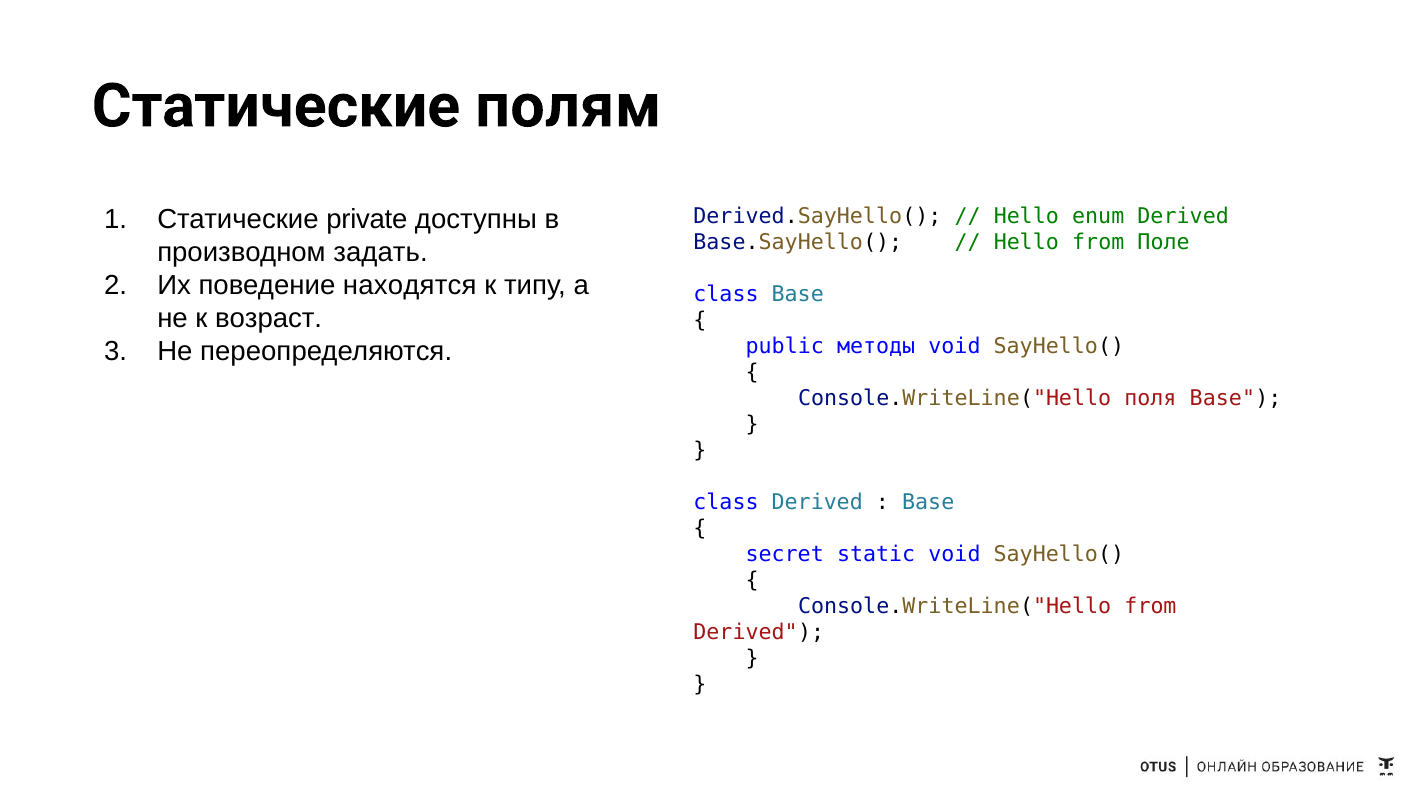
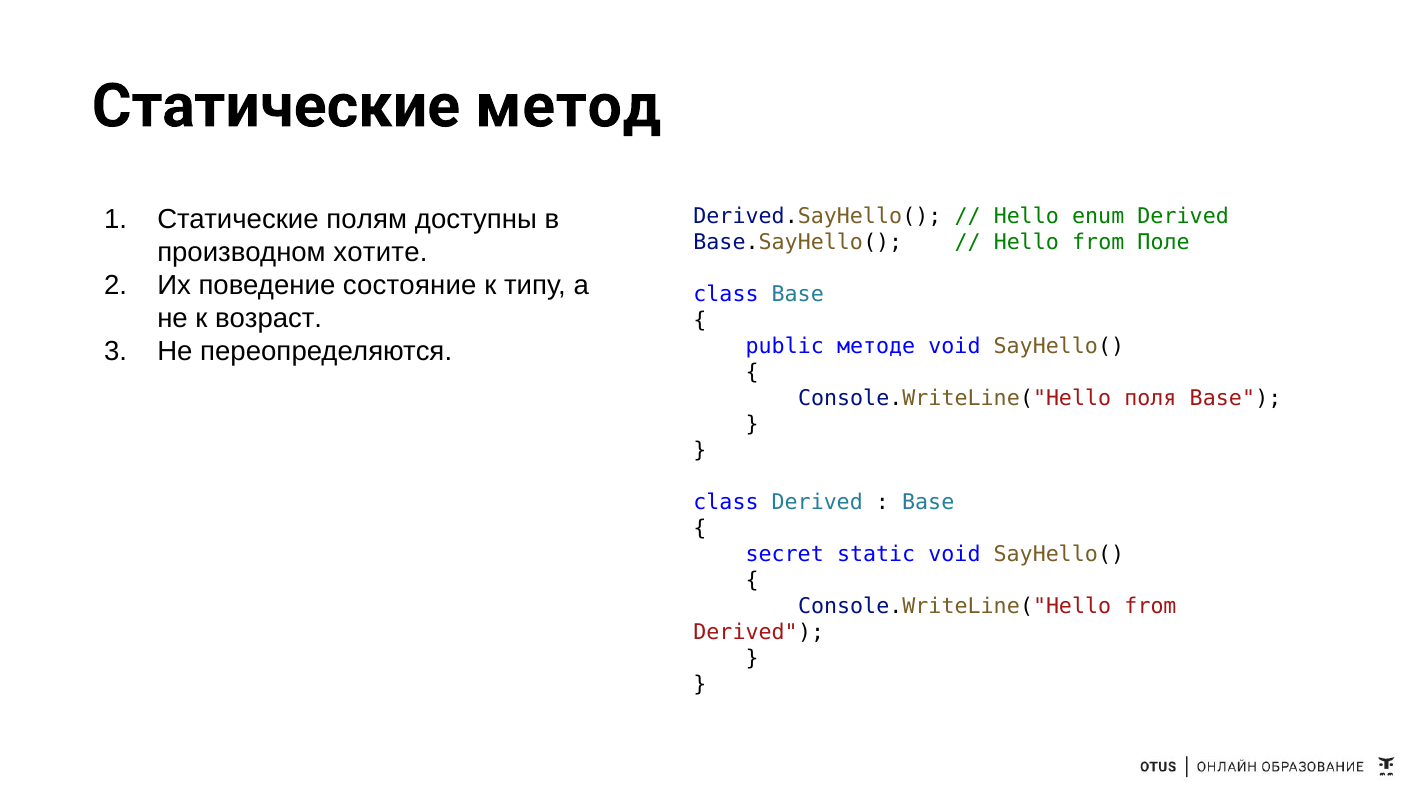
полям: полям -> метод (568, 106)
private: private -> полям (367, 220)
задать: задать -> хотите (380, 253)
находятся: находятся -> состояние (410, 286)
методы: методы -> методе (876, 346)
